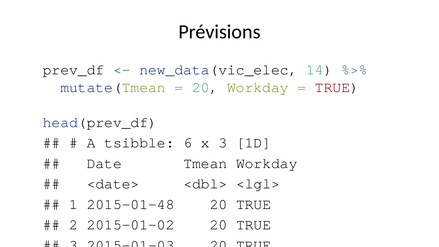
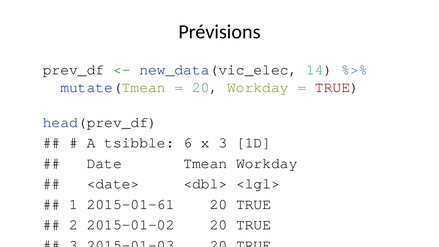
2015-01-48: 2015-01-48 -> 2015-01-61 (131, 204)
